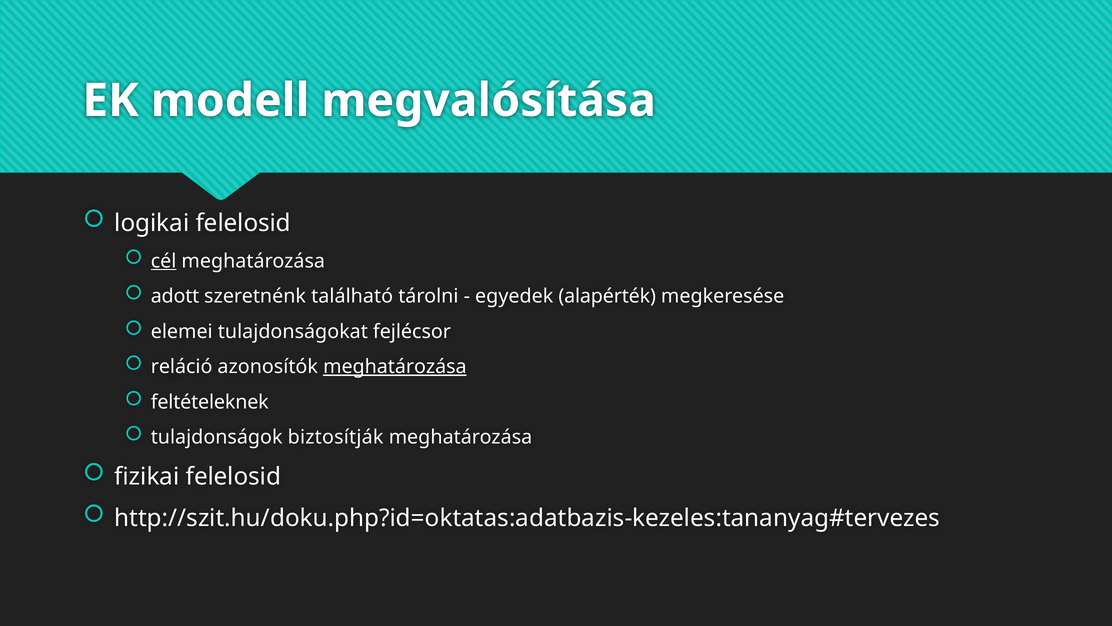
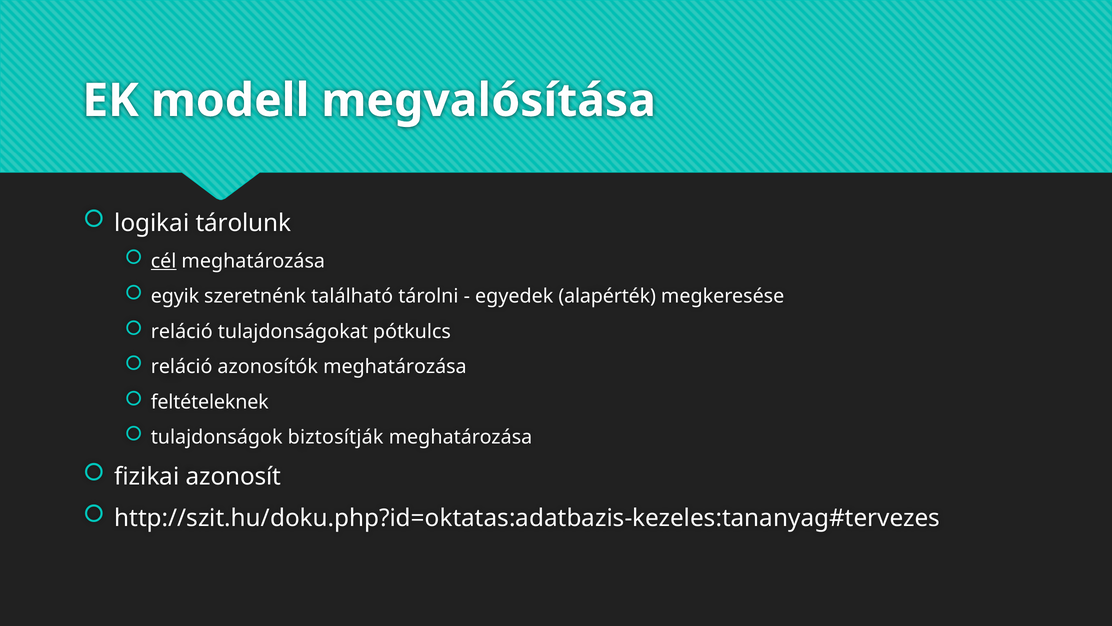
logikai felelosid: felelosid -> tárolunk (243, 223)
adott: adott -> egyik (175, 296)
elemei: elemei -> reláció (182, 331)
fejlécsor: fejlécsor -> pótkulcs (412, 331)
meghatározása underline: present -> none (395, 366)
fizikai felelosid: felelosid -> azonosít (233, 476)
